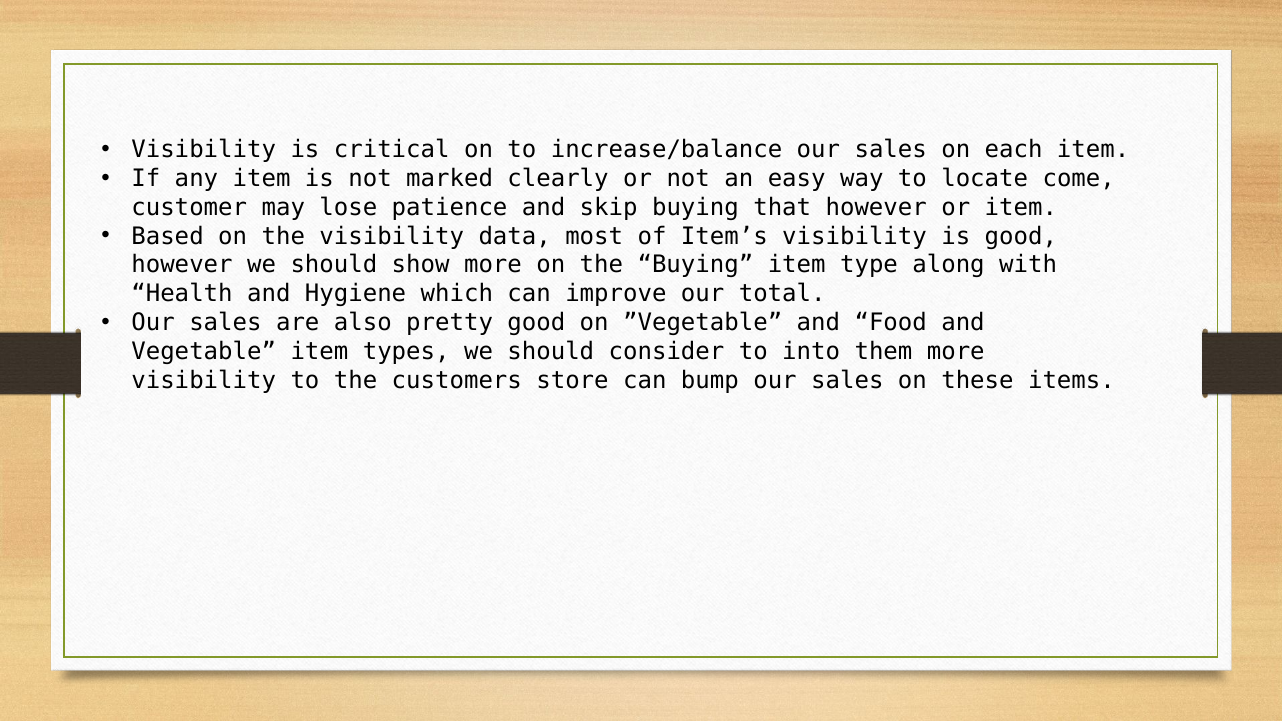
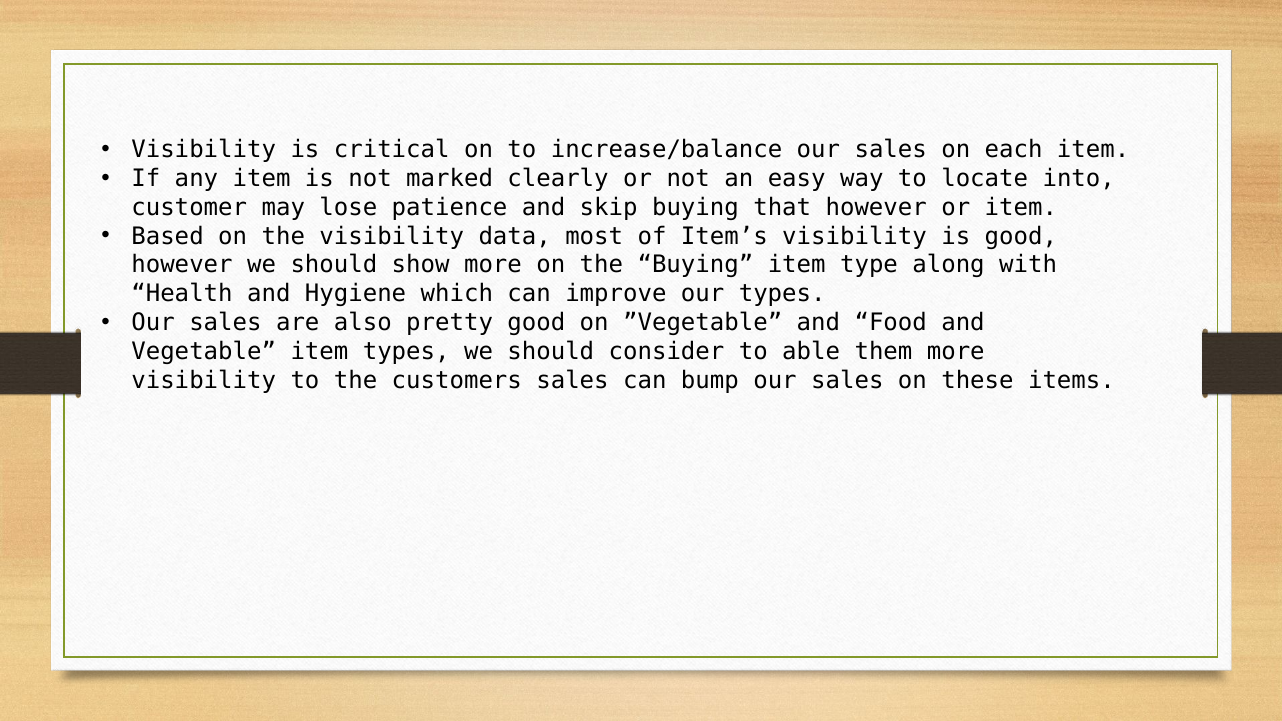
come: come -> into (1079, 179)
our total: total -> types (782, 294)
into: into -> able (811, 352)
customers store: store -> sales (572, 380)
